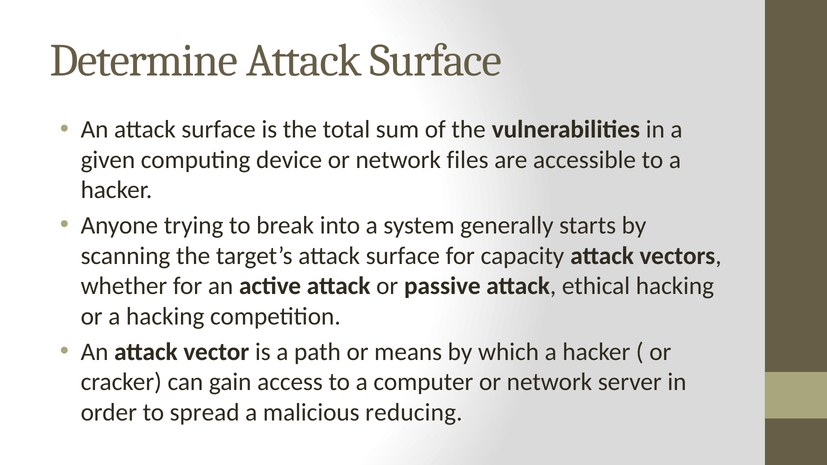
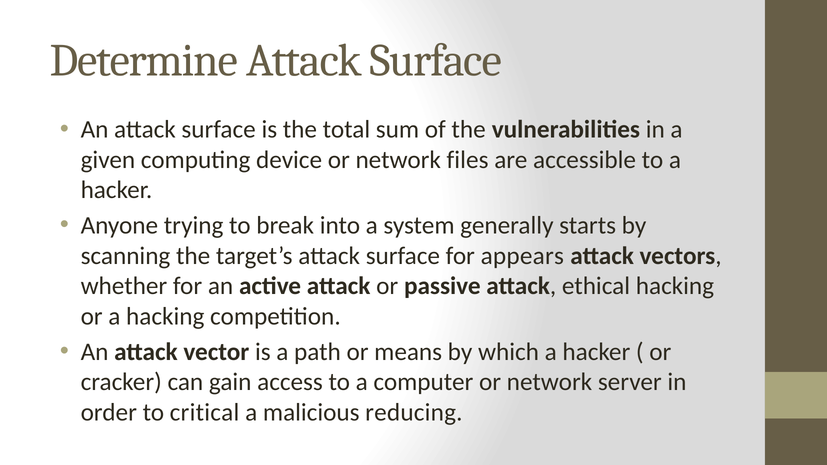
capacity: capacity -> appears (522, 256)
spread: spread -> critical (205, 413)
